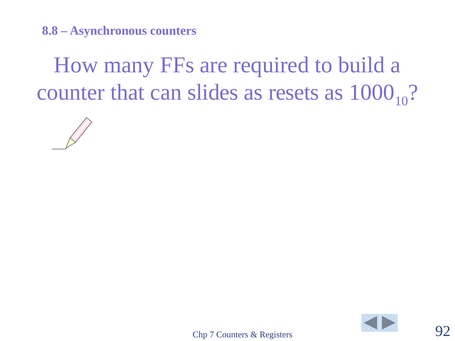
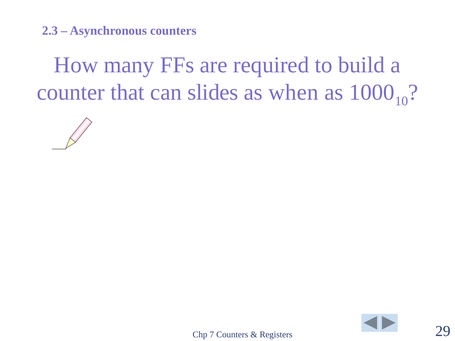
8.8: 8.8 -> 2.3 (50, 31)
resets: resets -> when (294, 92)
92: 92 -> 29 (443, 332)
